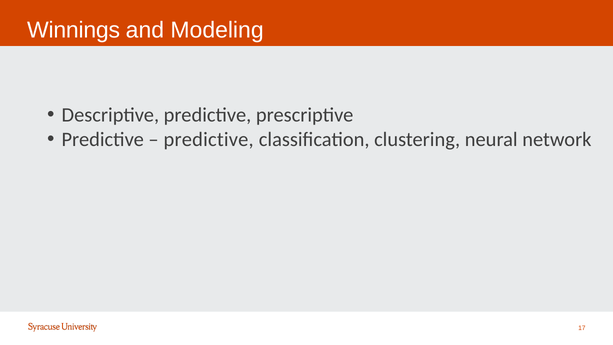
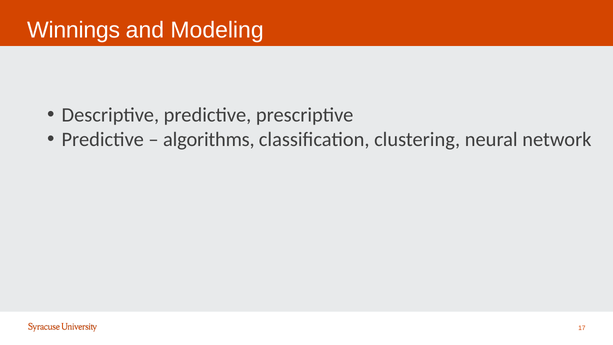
predictive: predictive -> algorithms (209, 139)
